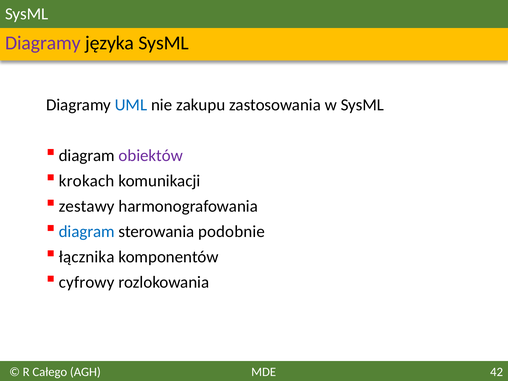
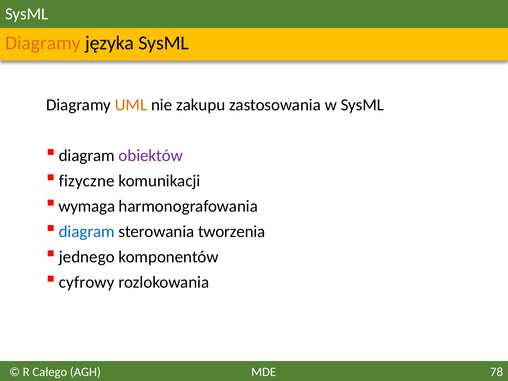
Diagramy colour: purple -> orange (43, 43)
UML colour: blue -> orange (131, 105)
krokach: krokach -> fizyczne (87, 181)
zestawy: zestawy -> wymaga (87, 206)
podobnie: podobnie -> tworzenia (232, 232)
łącznika: łącznika -> jednego (87, 257)
42: 42 -> 78 (497, 372)
